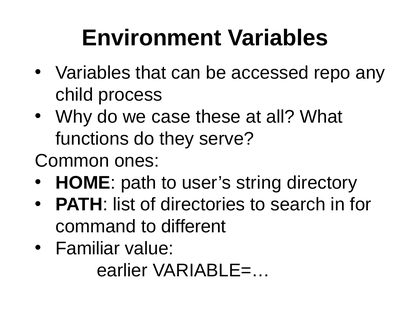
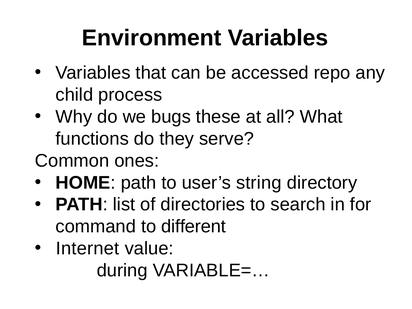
case: case -> bugs (171, 117)
Familiar: Familiar -> Internet (88, 249)
earlier: earlier -> during (122, 271)
